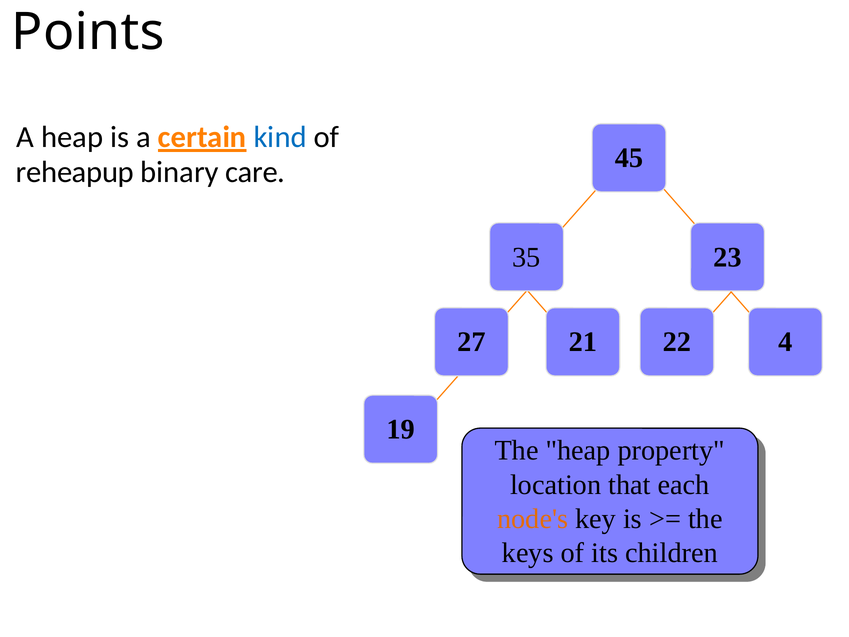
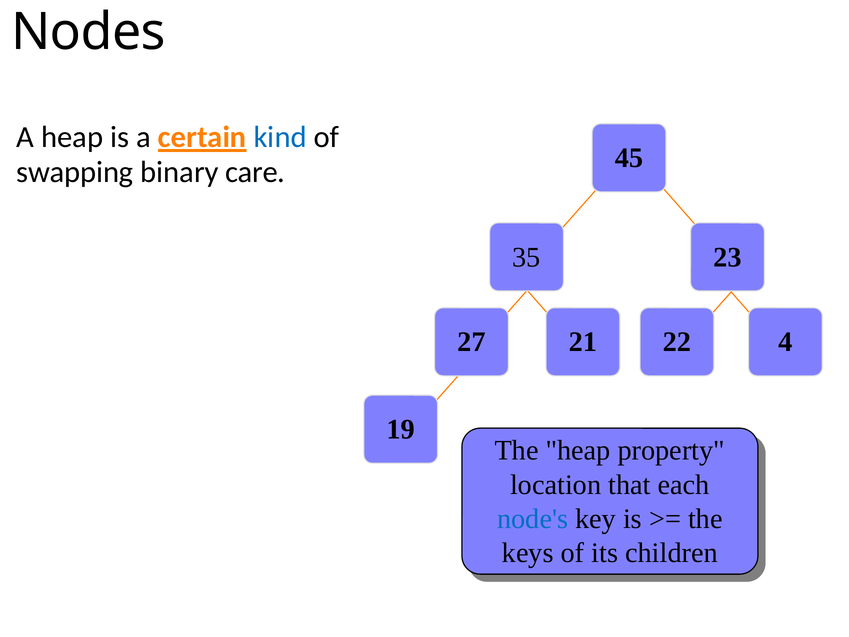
Points: Points -> Nodes (88, 32)
reheapup: reheapup -> swapping (75, 172)
node's colour: orange -> blue (533, 519)
